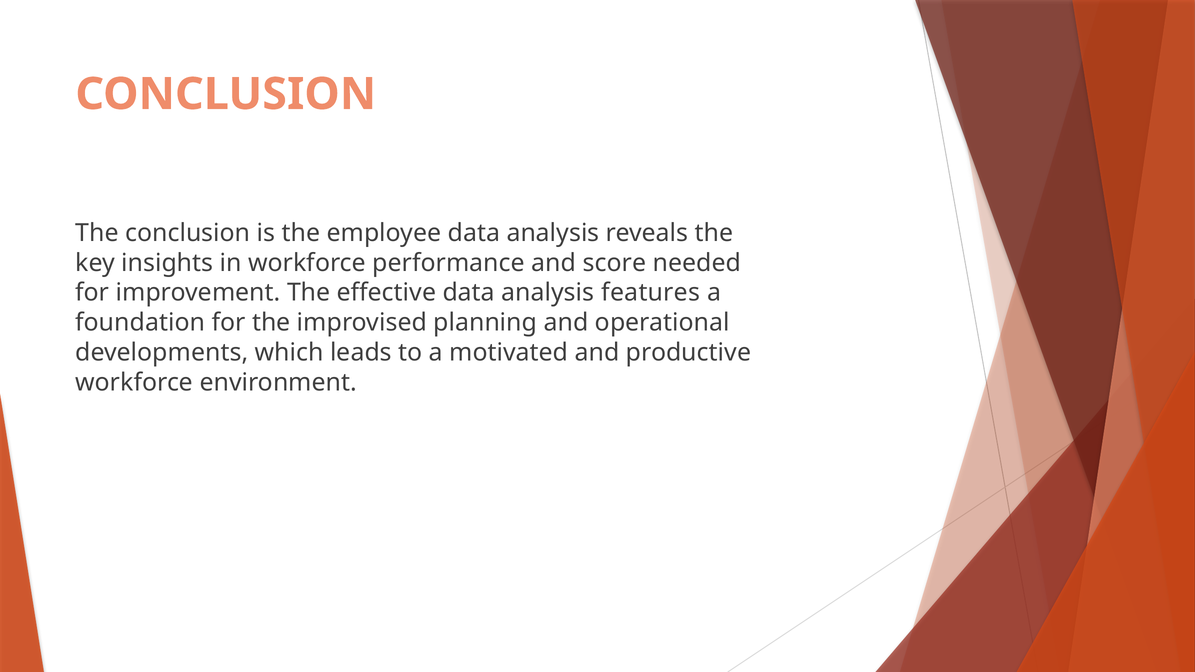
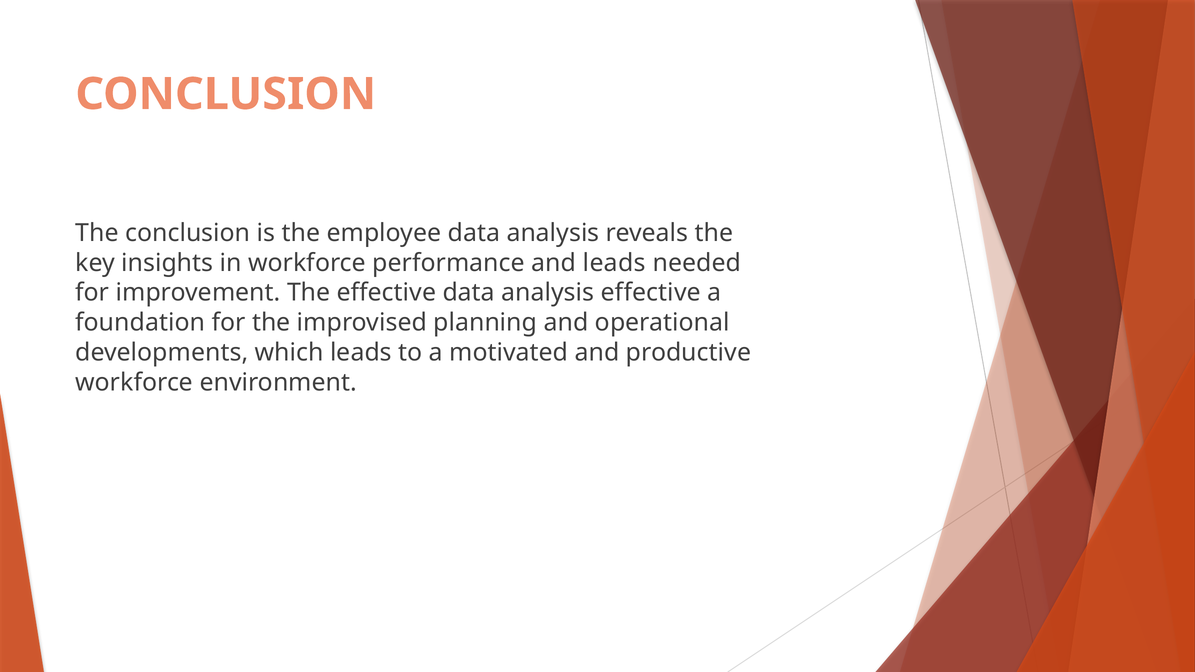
and score: score -> leads (614, 263)
analysis features: features -> effective (651, 293)
